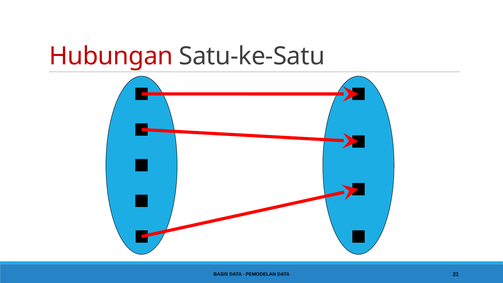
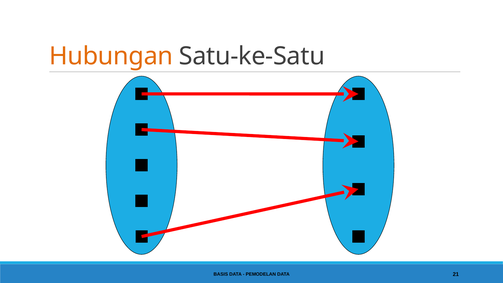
Hubungan colour: red -> orange (111, 56)
